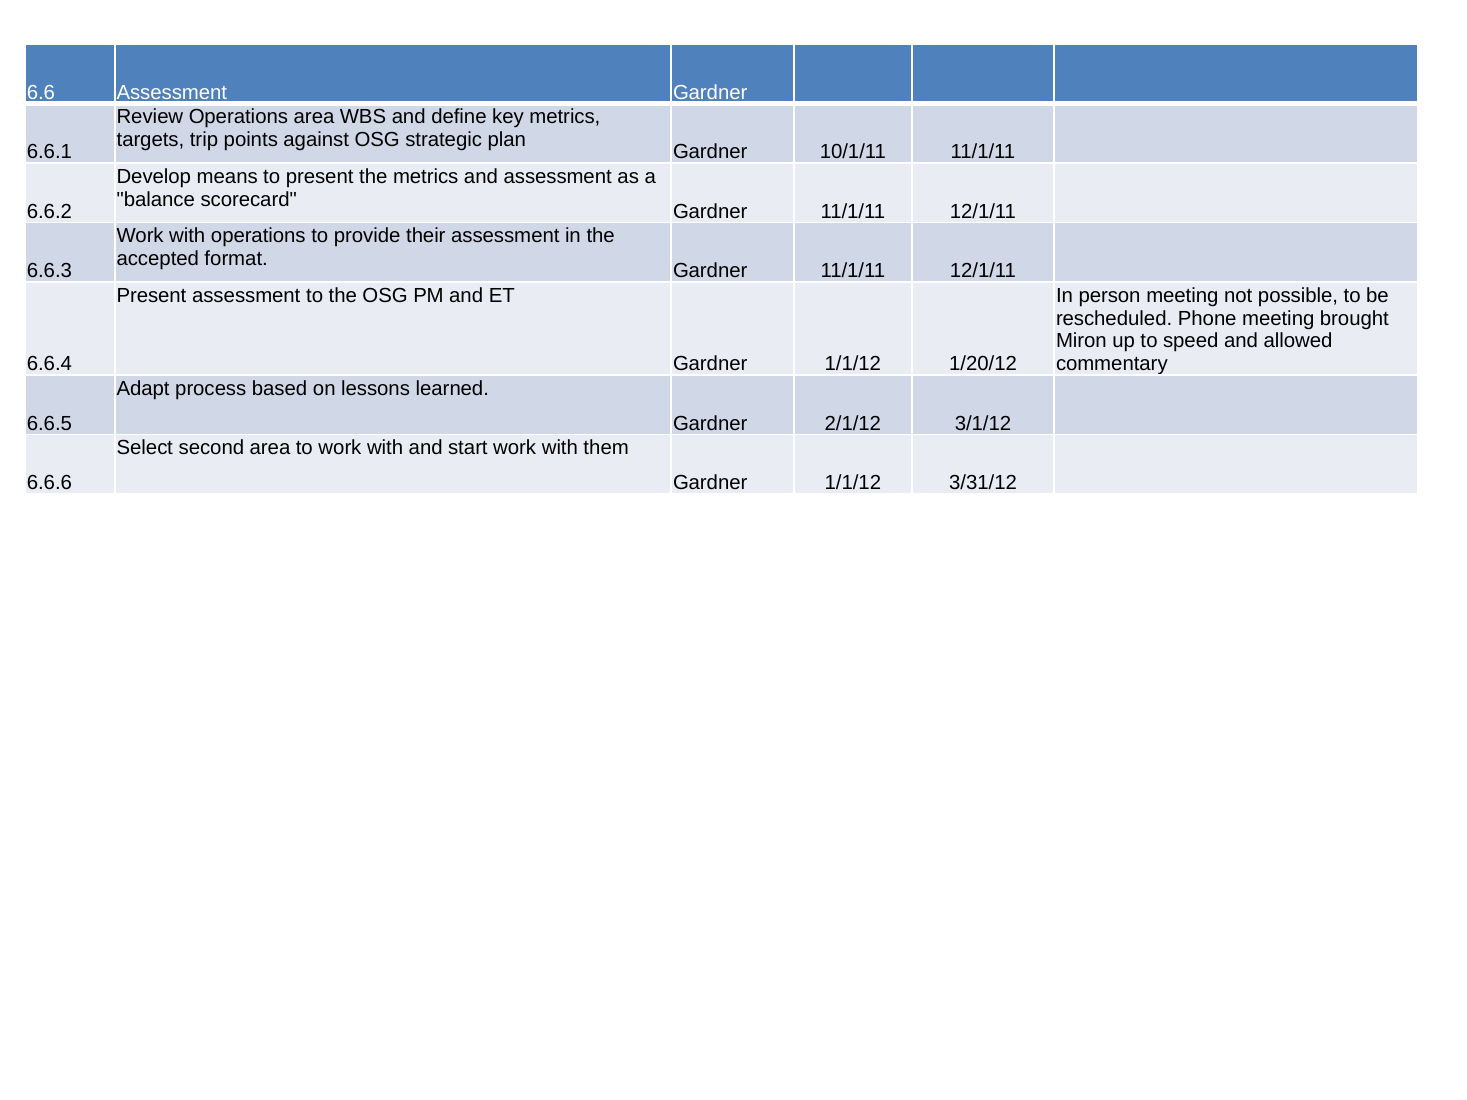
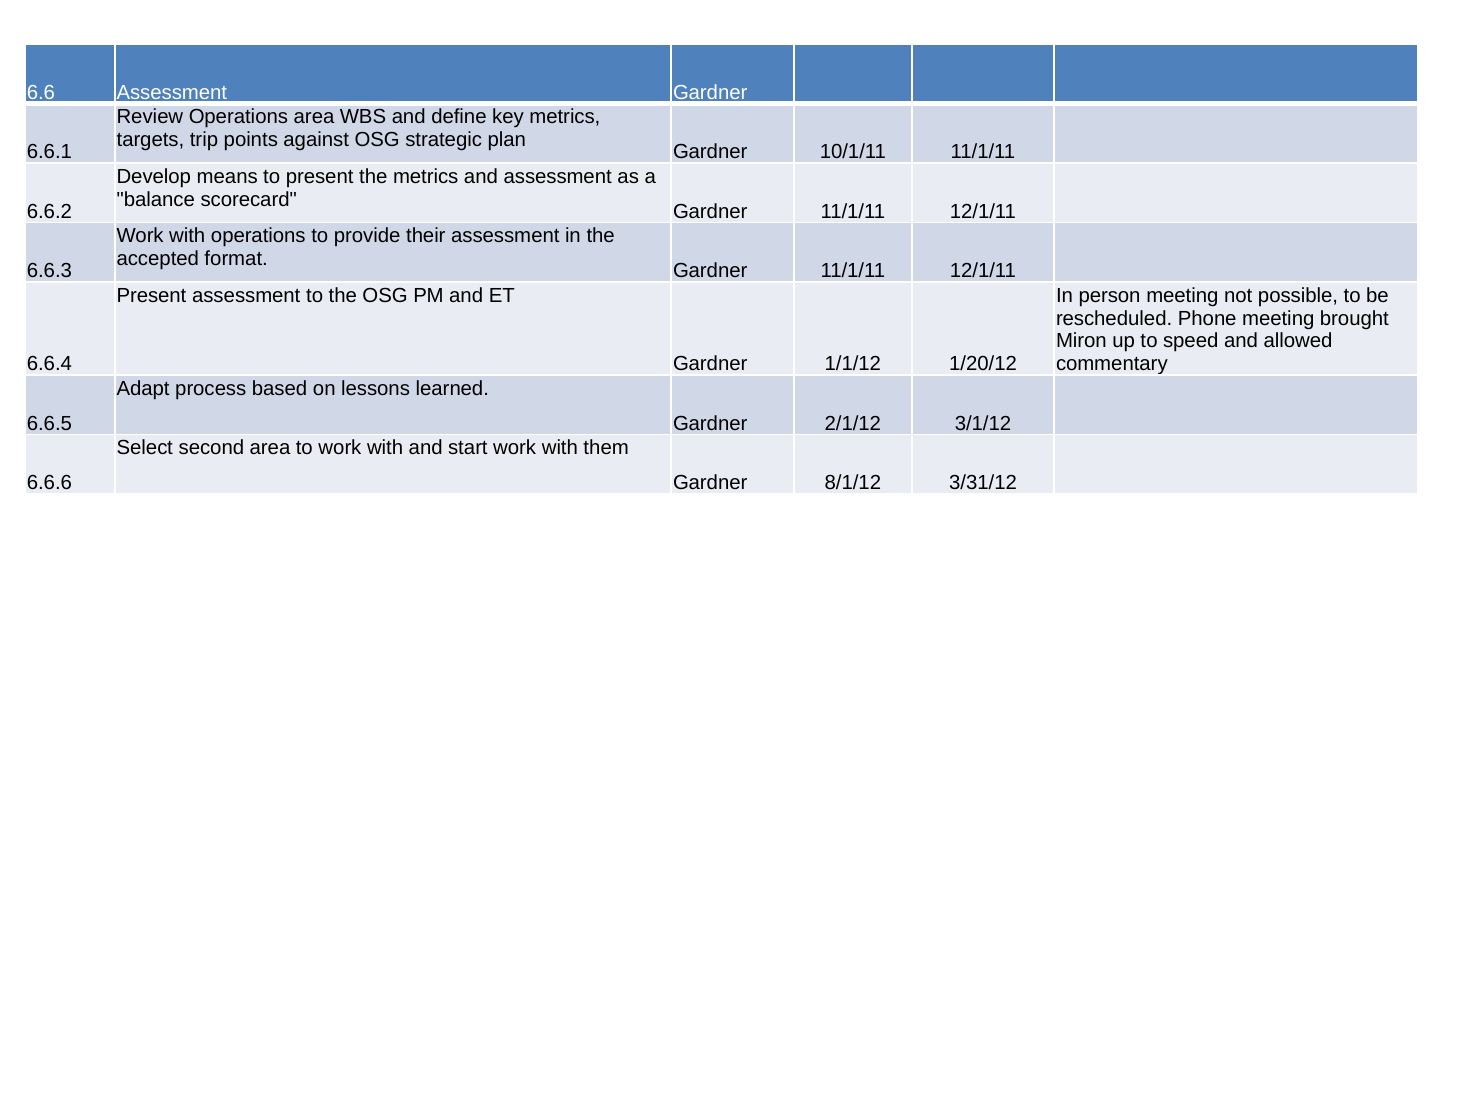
1/1/12: 1/1/12 -> 8/1/12 (853, 483)
